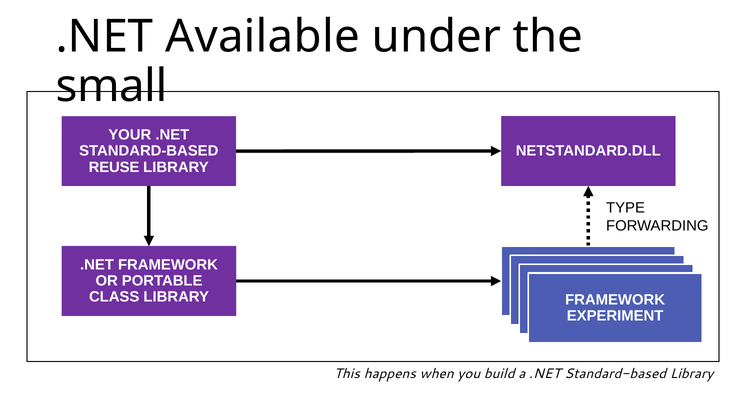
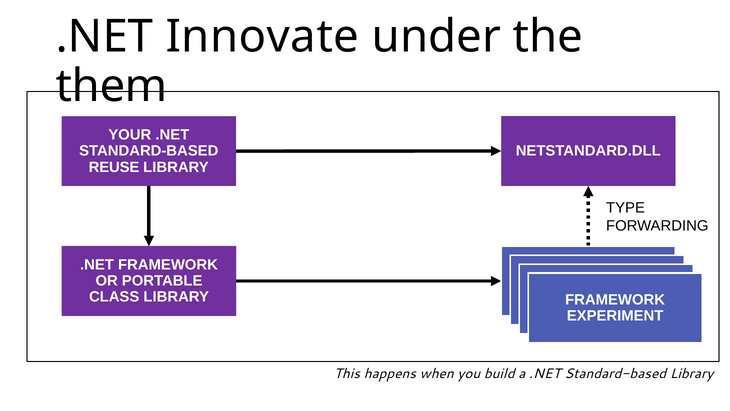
Available: Available -> Innovate (262, 37)
small: small -> them (112, 86)
